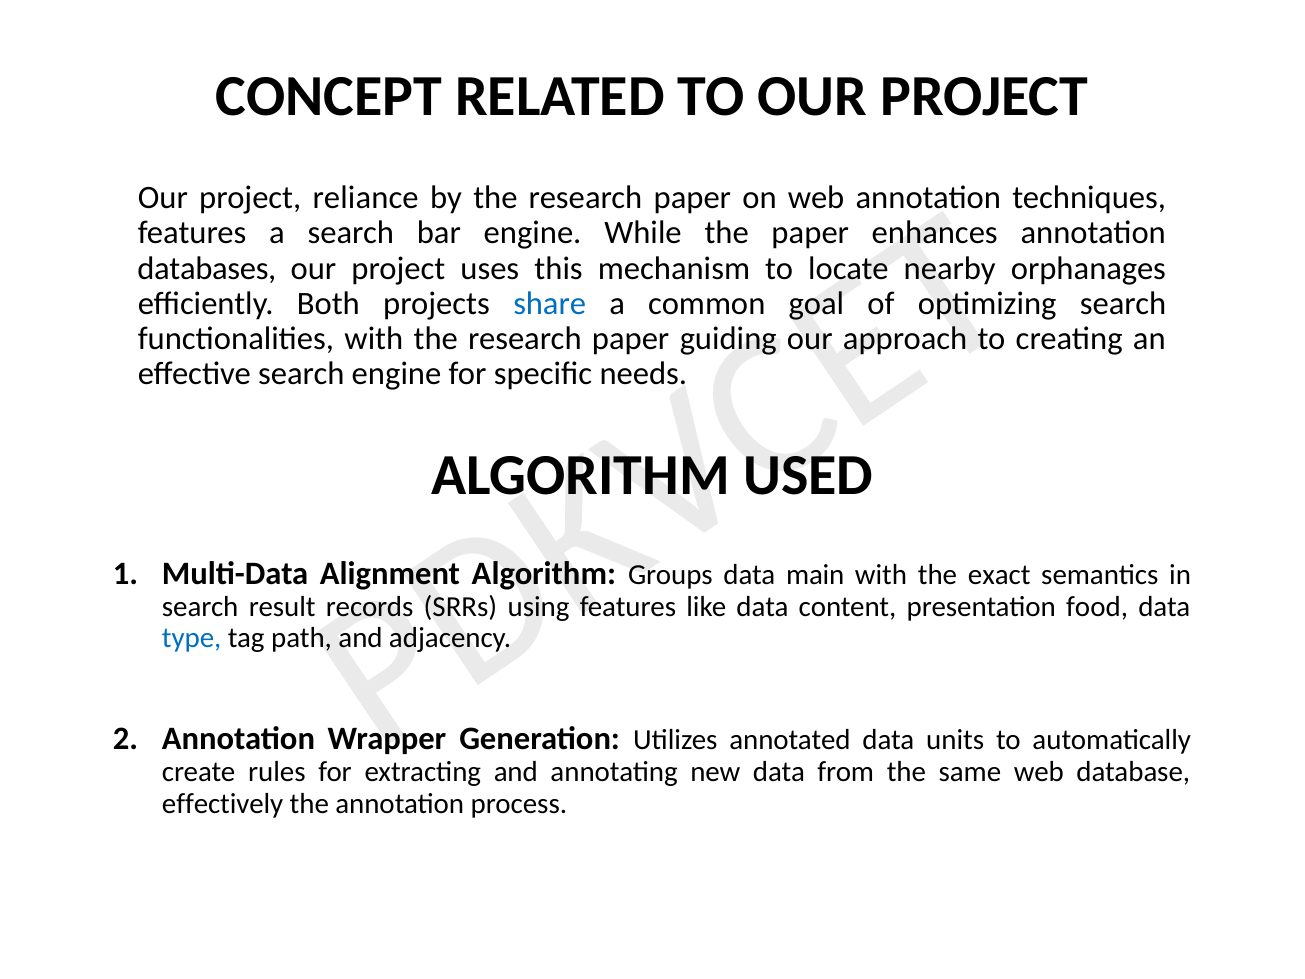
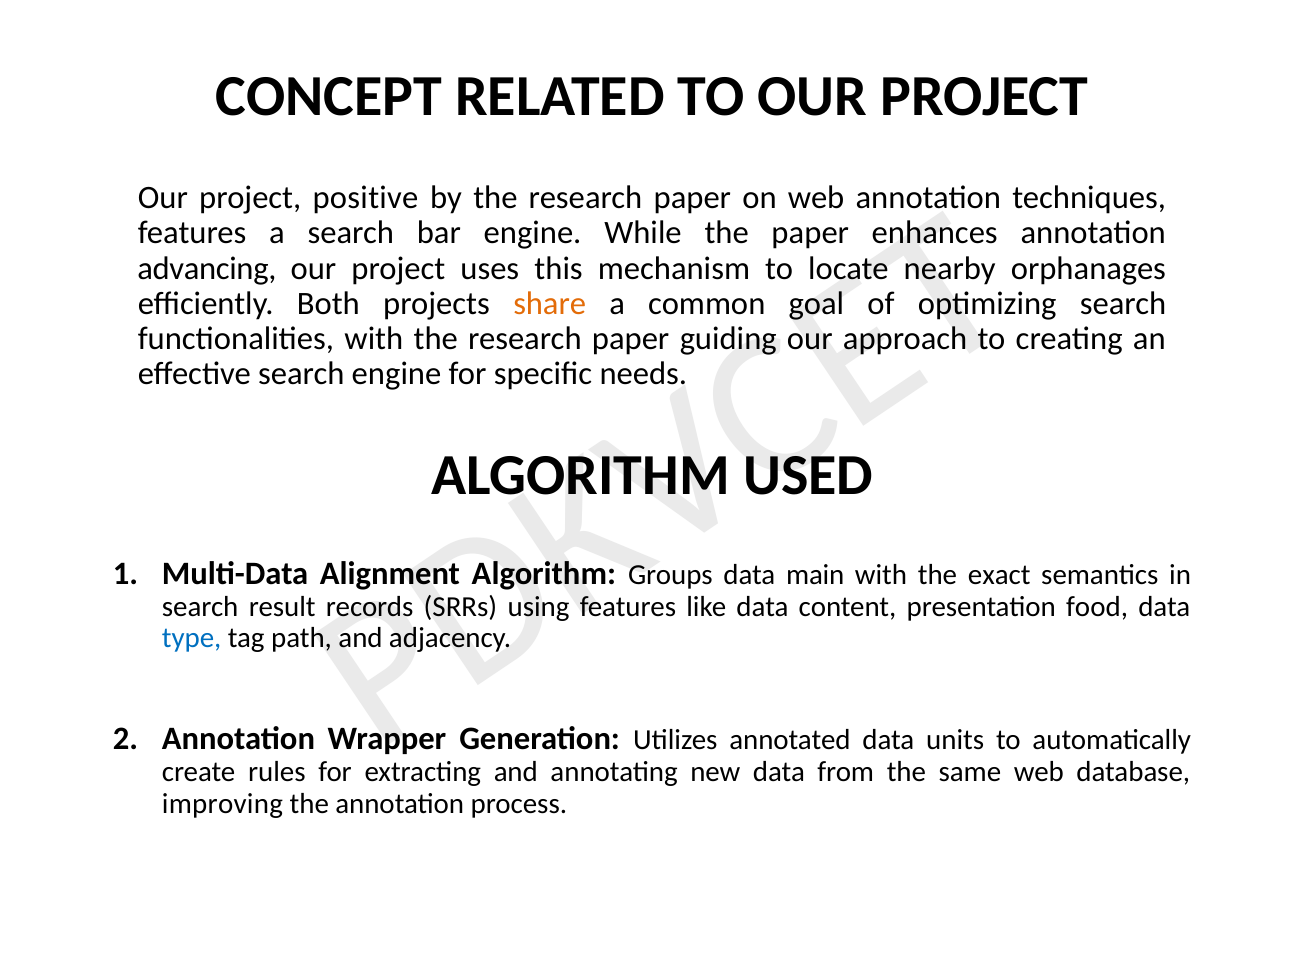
reliance: reliance -> positive (365, 198)
databases: databases -> advancing (207, 268)
share colour: blue -> orange (550, 304)
effectively: effectively -> improving (222, 803)
